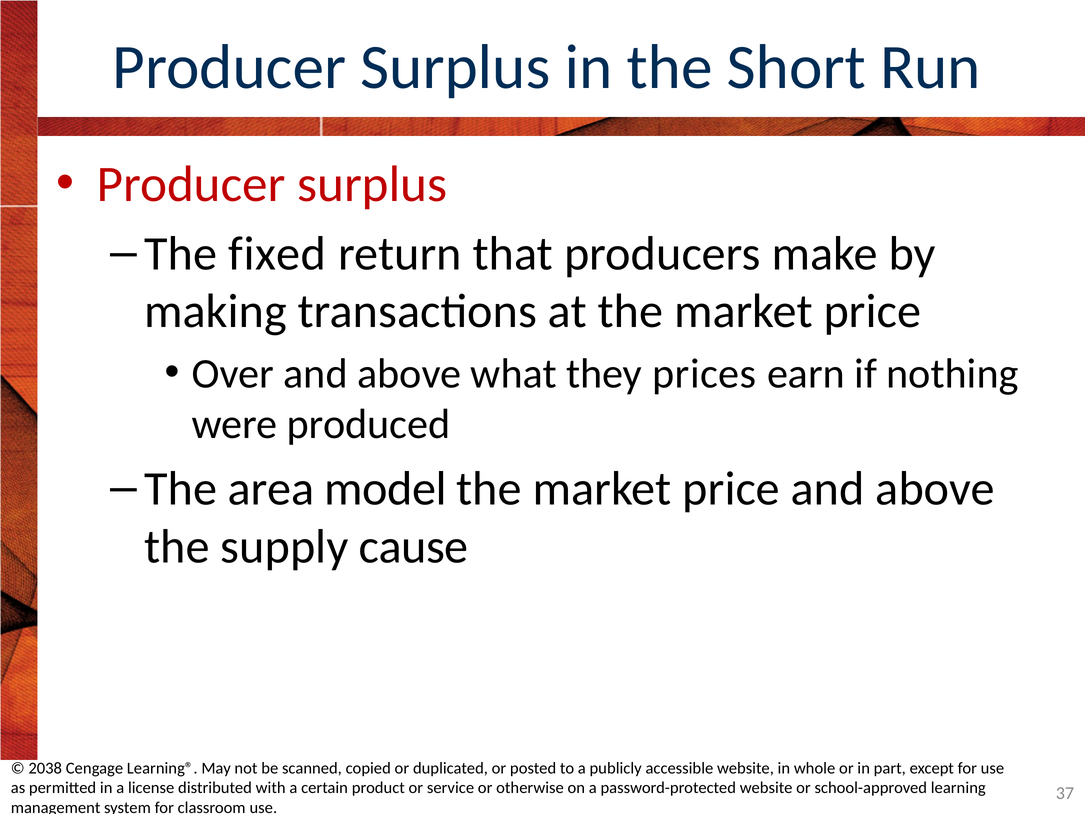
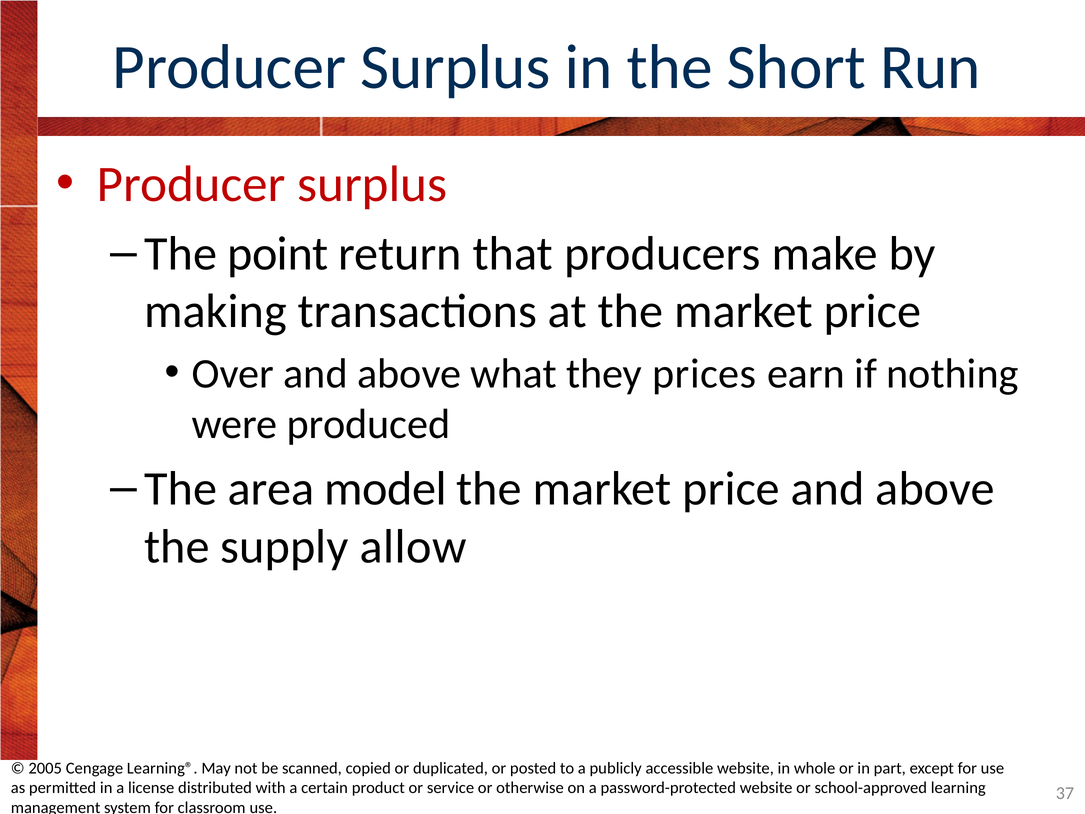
fixed: fixed -> point (278, 254)
cause: cause -> allow (413, 547)
2038: 2038 -> 2005 (45, 768)
